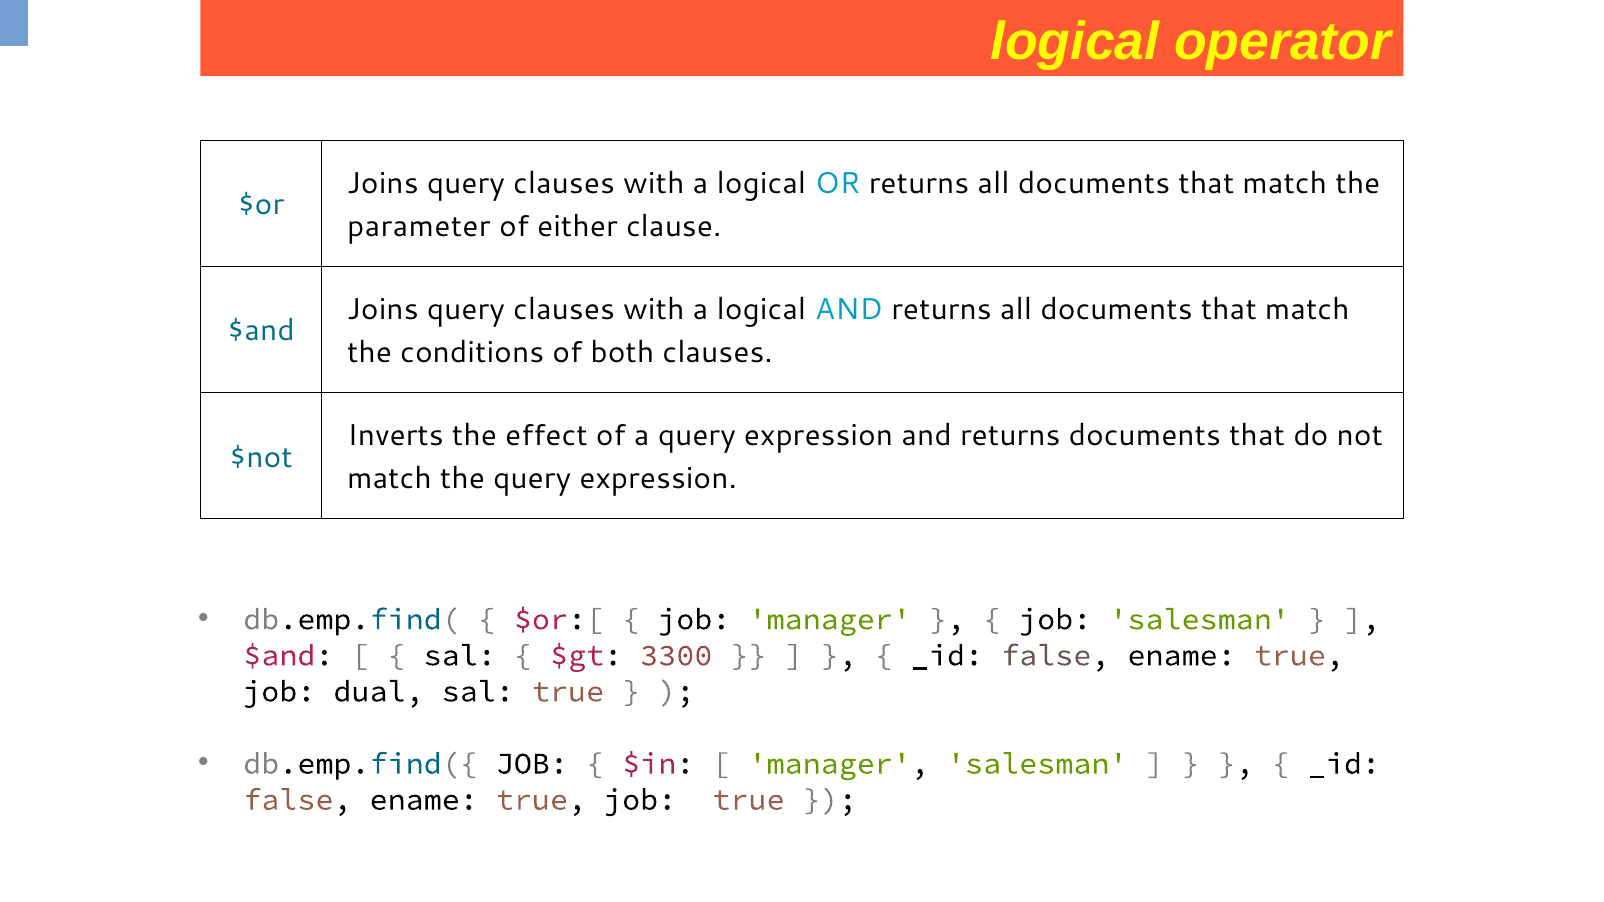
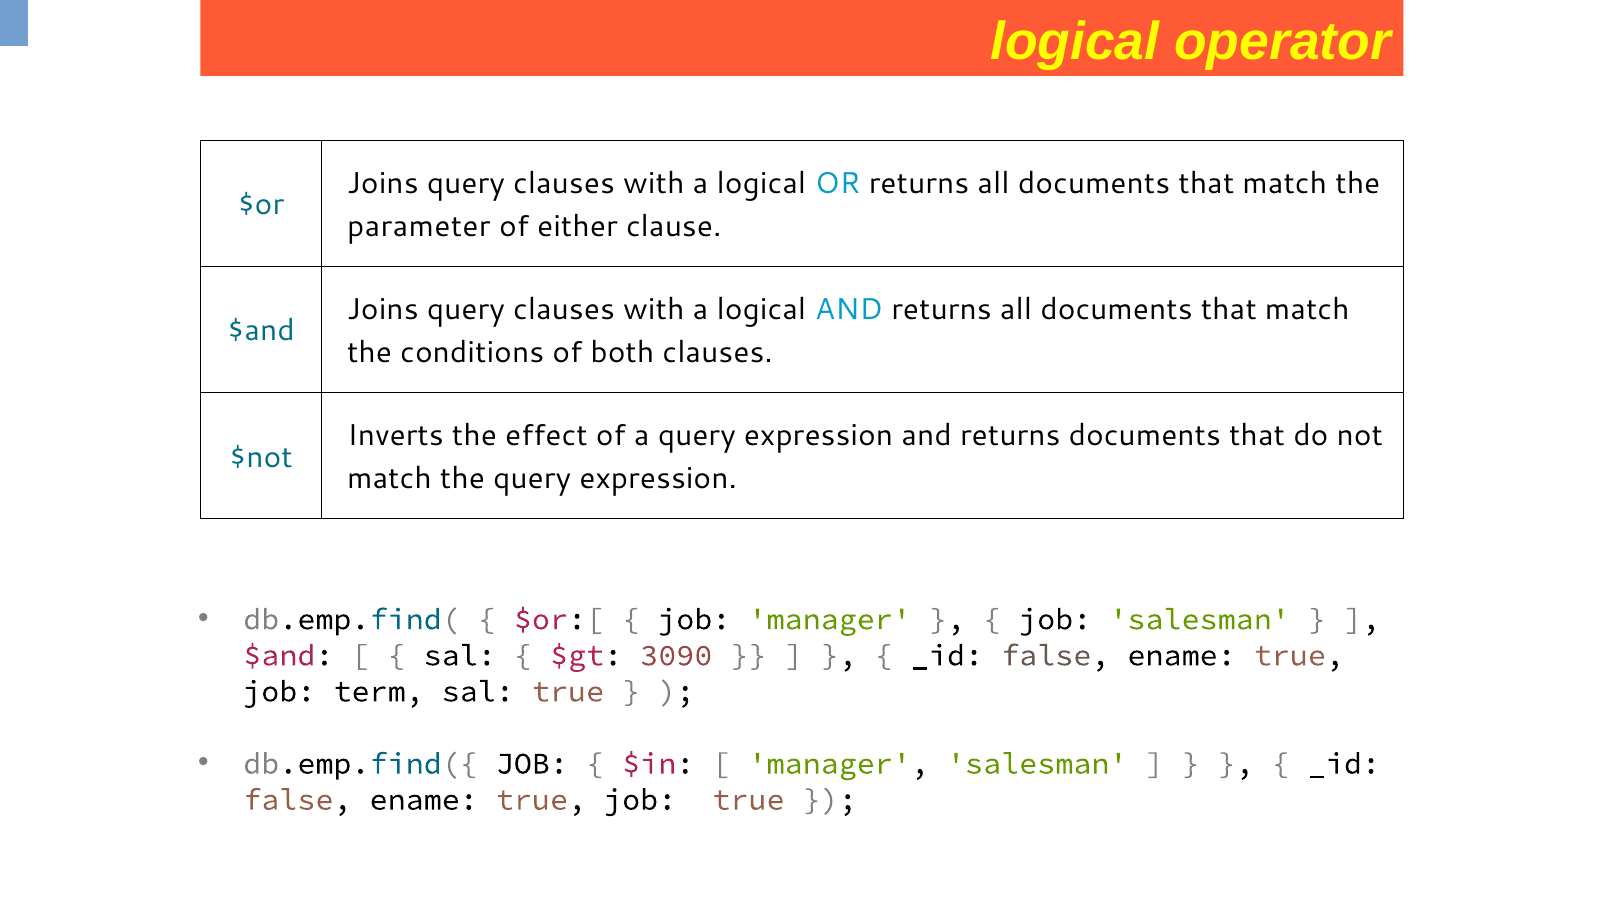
3300: 3300 -> 3090 (676, 656)
dual: dual -> term (379, 692)
